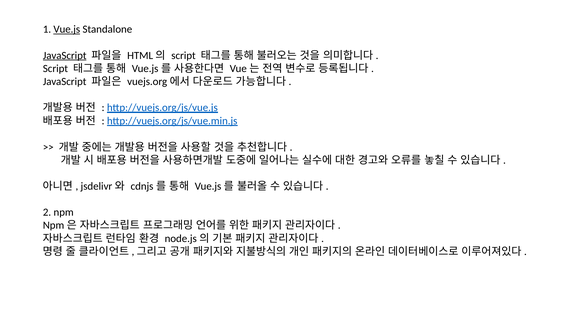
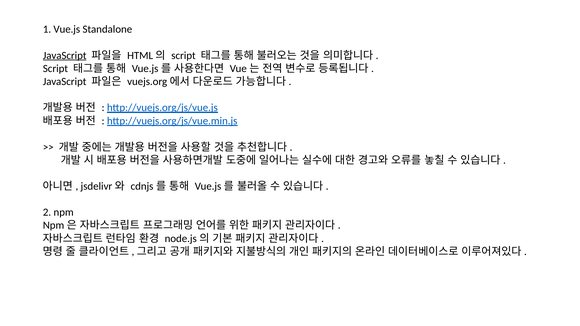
Vue.js underline: present -> none (67, 29)
